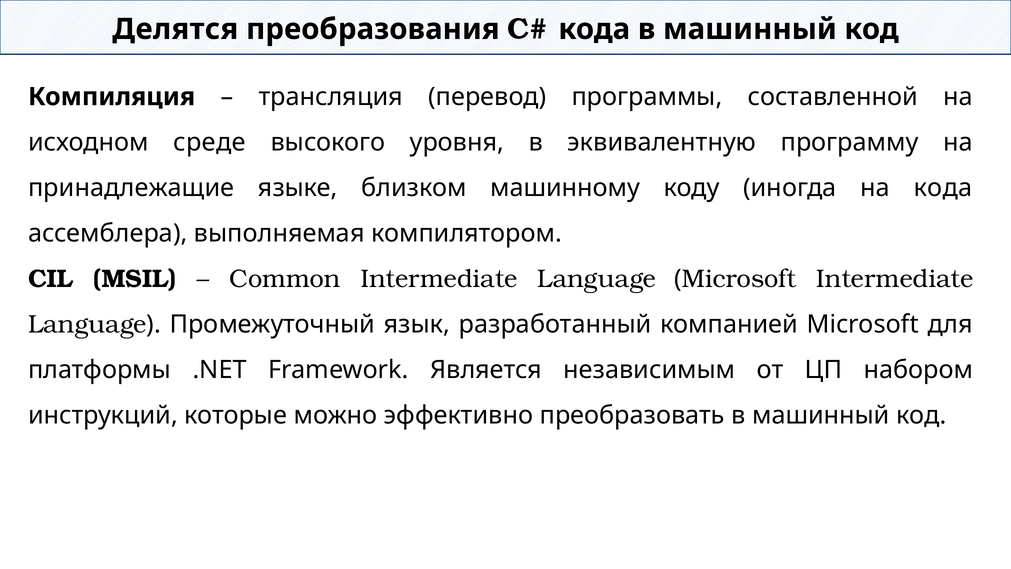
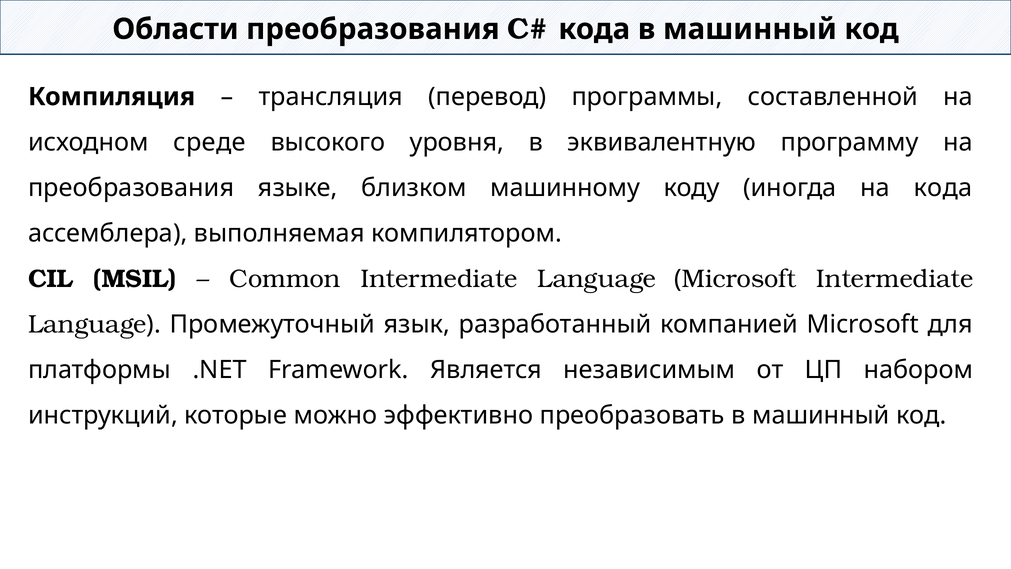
Делятся: Делятся -> Области (175, 29)
принадлежащие: принадлежащие -> преобразования (131, 188)
